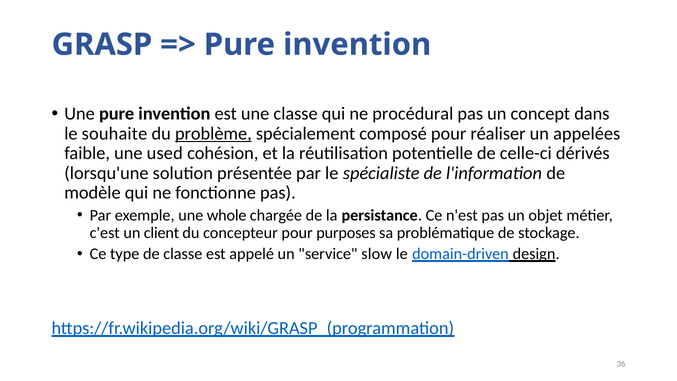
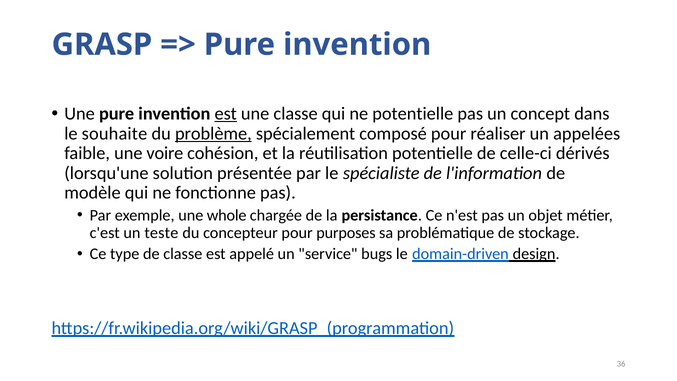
est underline: none -> present (226, 114)
ne procédural: procédural -> potentielle (413, 114)
used: used -> voire (165, 153)
client: client -> teste (161, 233)
slow: slow -> bugs (377, 254)
